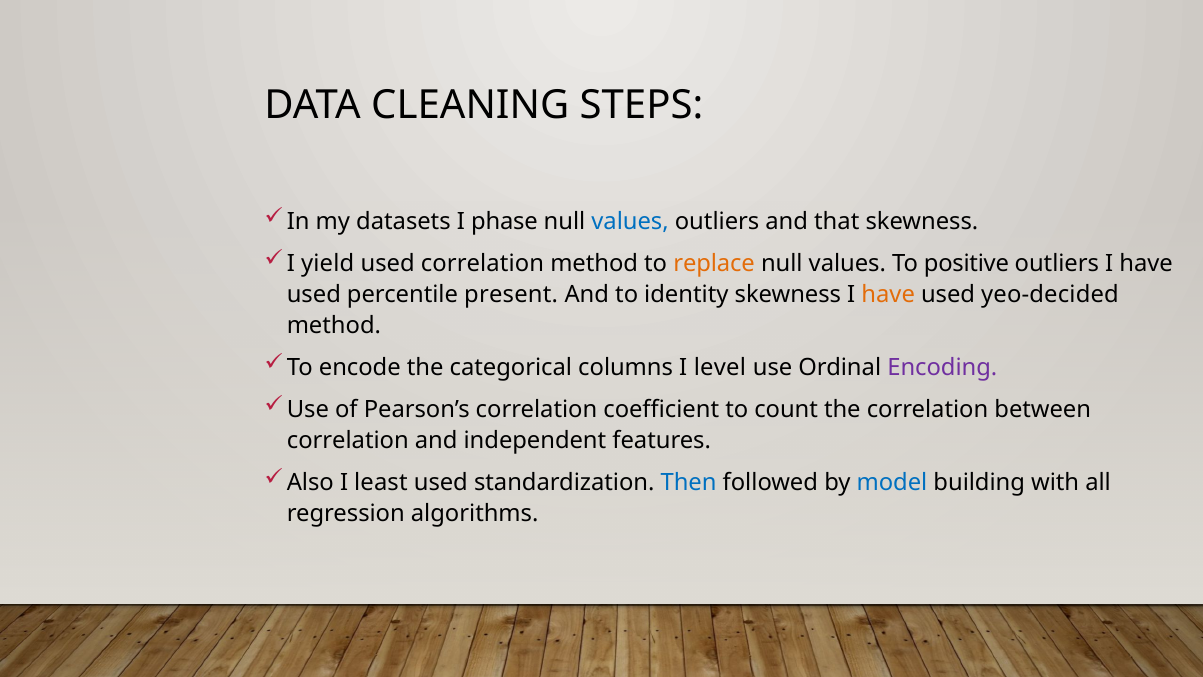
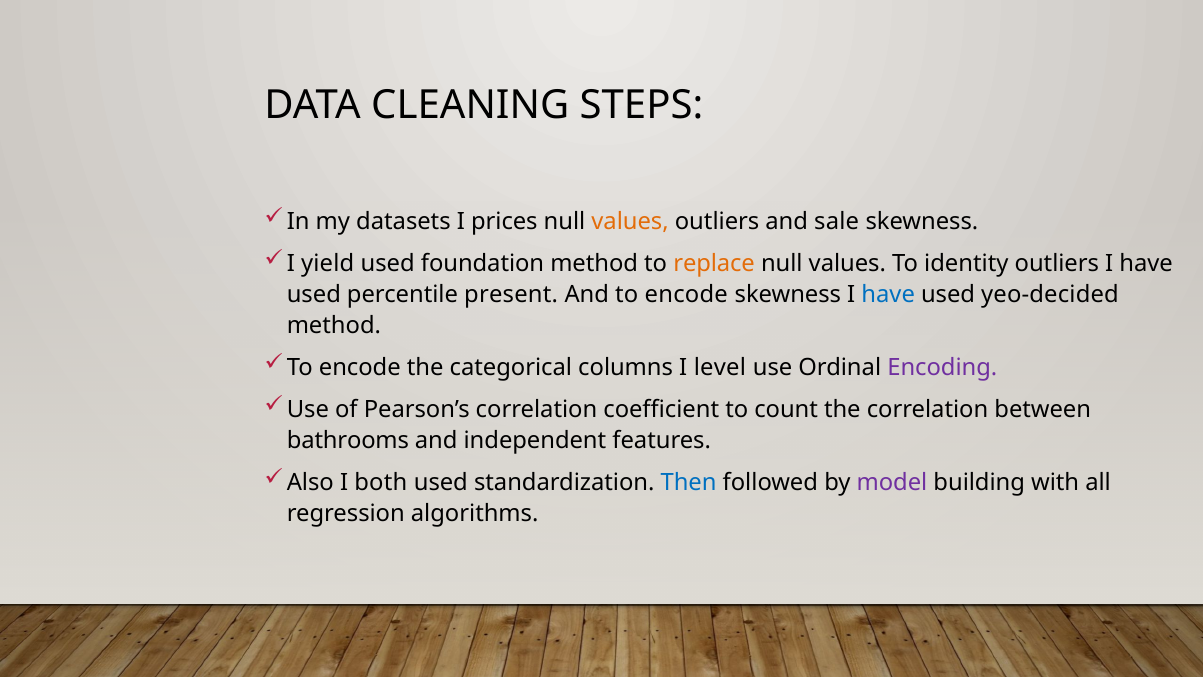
phase: phase -> prices (504, 222)
values colour: blue -> orange (630, 222)
that: that -> sale (837, 222)
used correlation: correlation -> foundation (483, 264)
positive: positive -> identity (966, 264)
And to identity: identity -> encode (686, 295)
have colour: orange -> blue (888, 295)
correlation: correlation -> bathrooms (348, 440)
least: least -> both (381, 483)
model colour: blue -> purple (892, 483)
